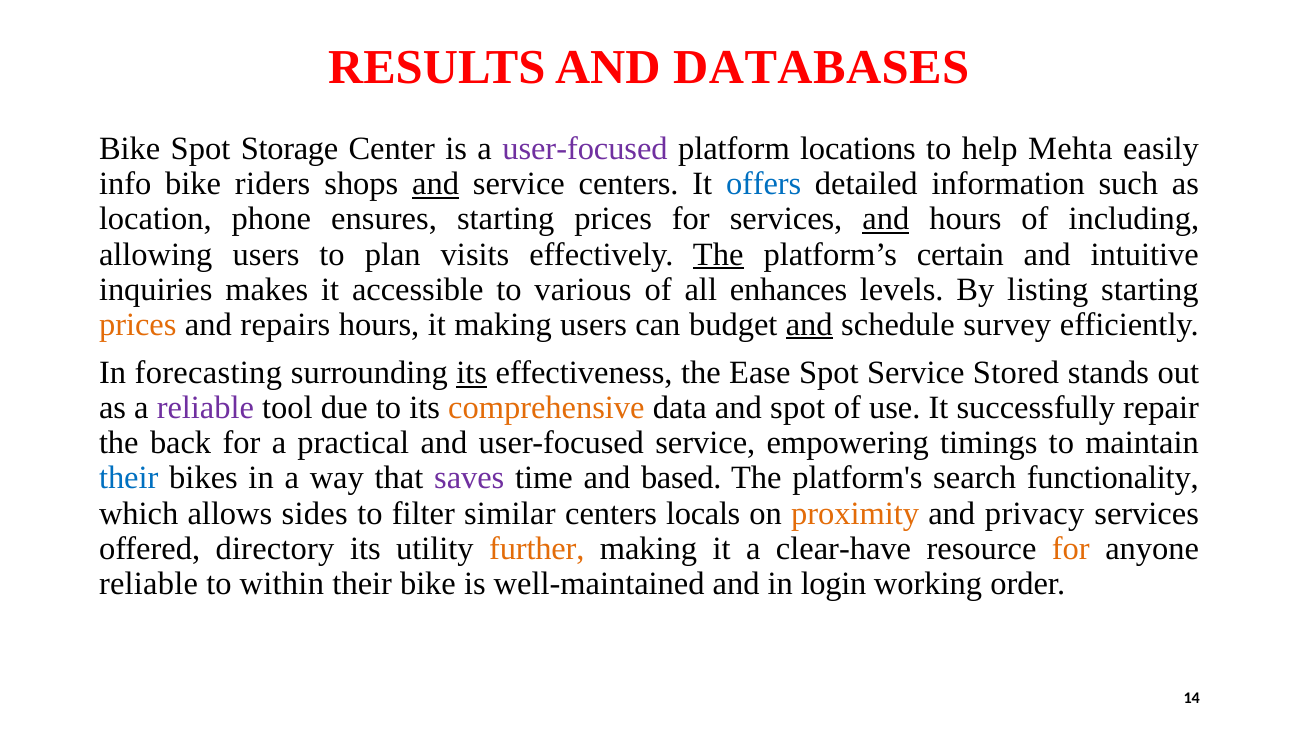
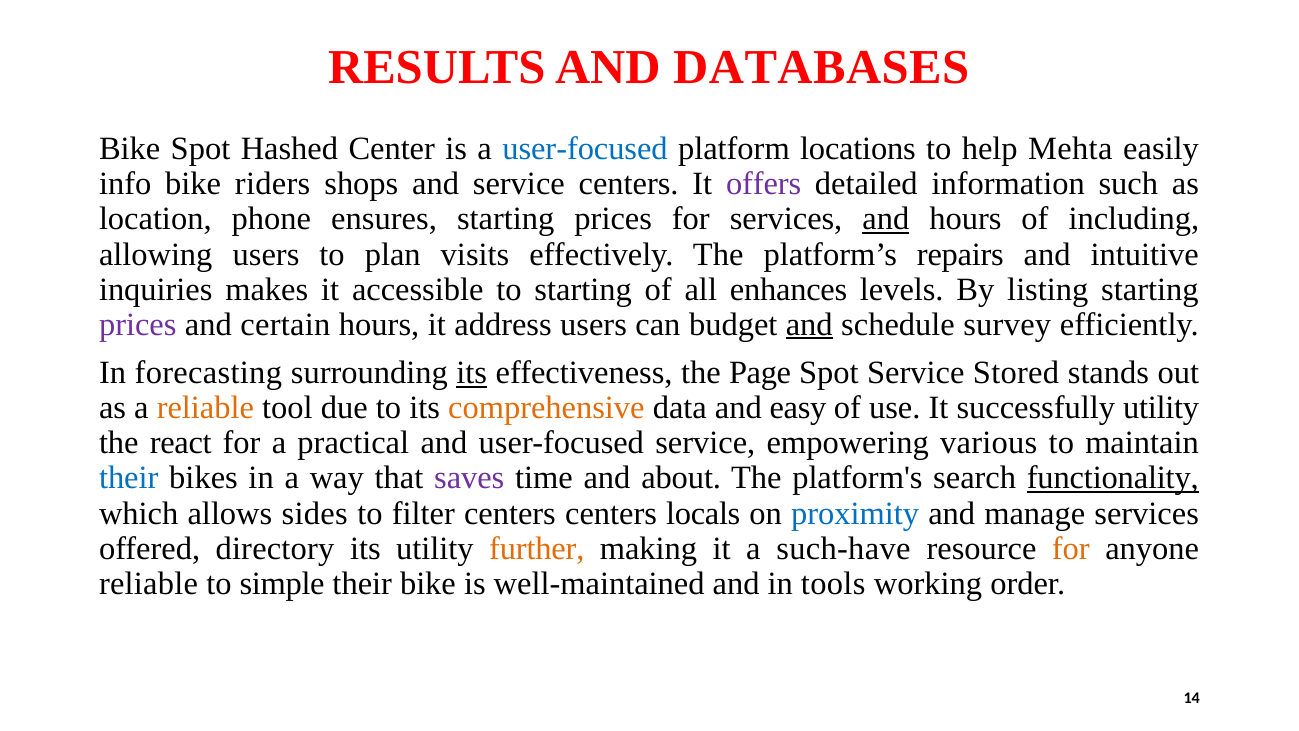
Storage: Storage -> Hashed (289, 149)
user-focused colour: purple -> blue (585, 149)
and underline: present -> none (436, 184)
offers colour: blue -> purple (764, 184)
The underline: present -> none (718, 254)
certain: certain -> repairs (960, 254)
to various: various -> starting (583, 289)
prices colour: orange -> purple (138, 324)
repairs: repairs -> certain (285, 324)
it making: making -> address (503, 324)
Ease: Ease -> Page (760, 373)
reliable colour: purple -> orange (205, 408)
and spot: spot -> easy (798, 408)
successfully repair: repair -> utility (1161, 408)
back: back -> react (181, 443)
timings: timings -> various (989, 443)
based: based -> about (681, 478)
functionality underline: none -> present (1113, 478)
filter similar: similar -> centers (510, 513)
proximity colour: orange -> blue (855, 513)
privacy: privacy -> manage (1035, 513)
clear-have: clear-have -> such-have (843, 548)
within: within -> simple (282, 583)
login: login -> tools (833, 583)
